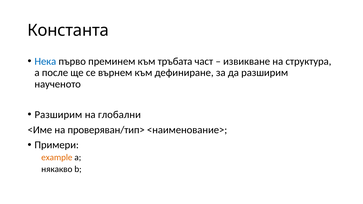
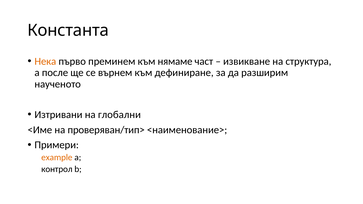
Нека colour: blue -> orange (45, 61)
тръбата: тръбата -> нямаме (175, 61)
Разширим: Разширим -> Изтривани (58, 115)
някакво: някакво -> контрол (57, 169)
